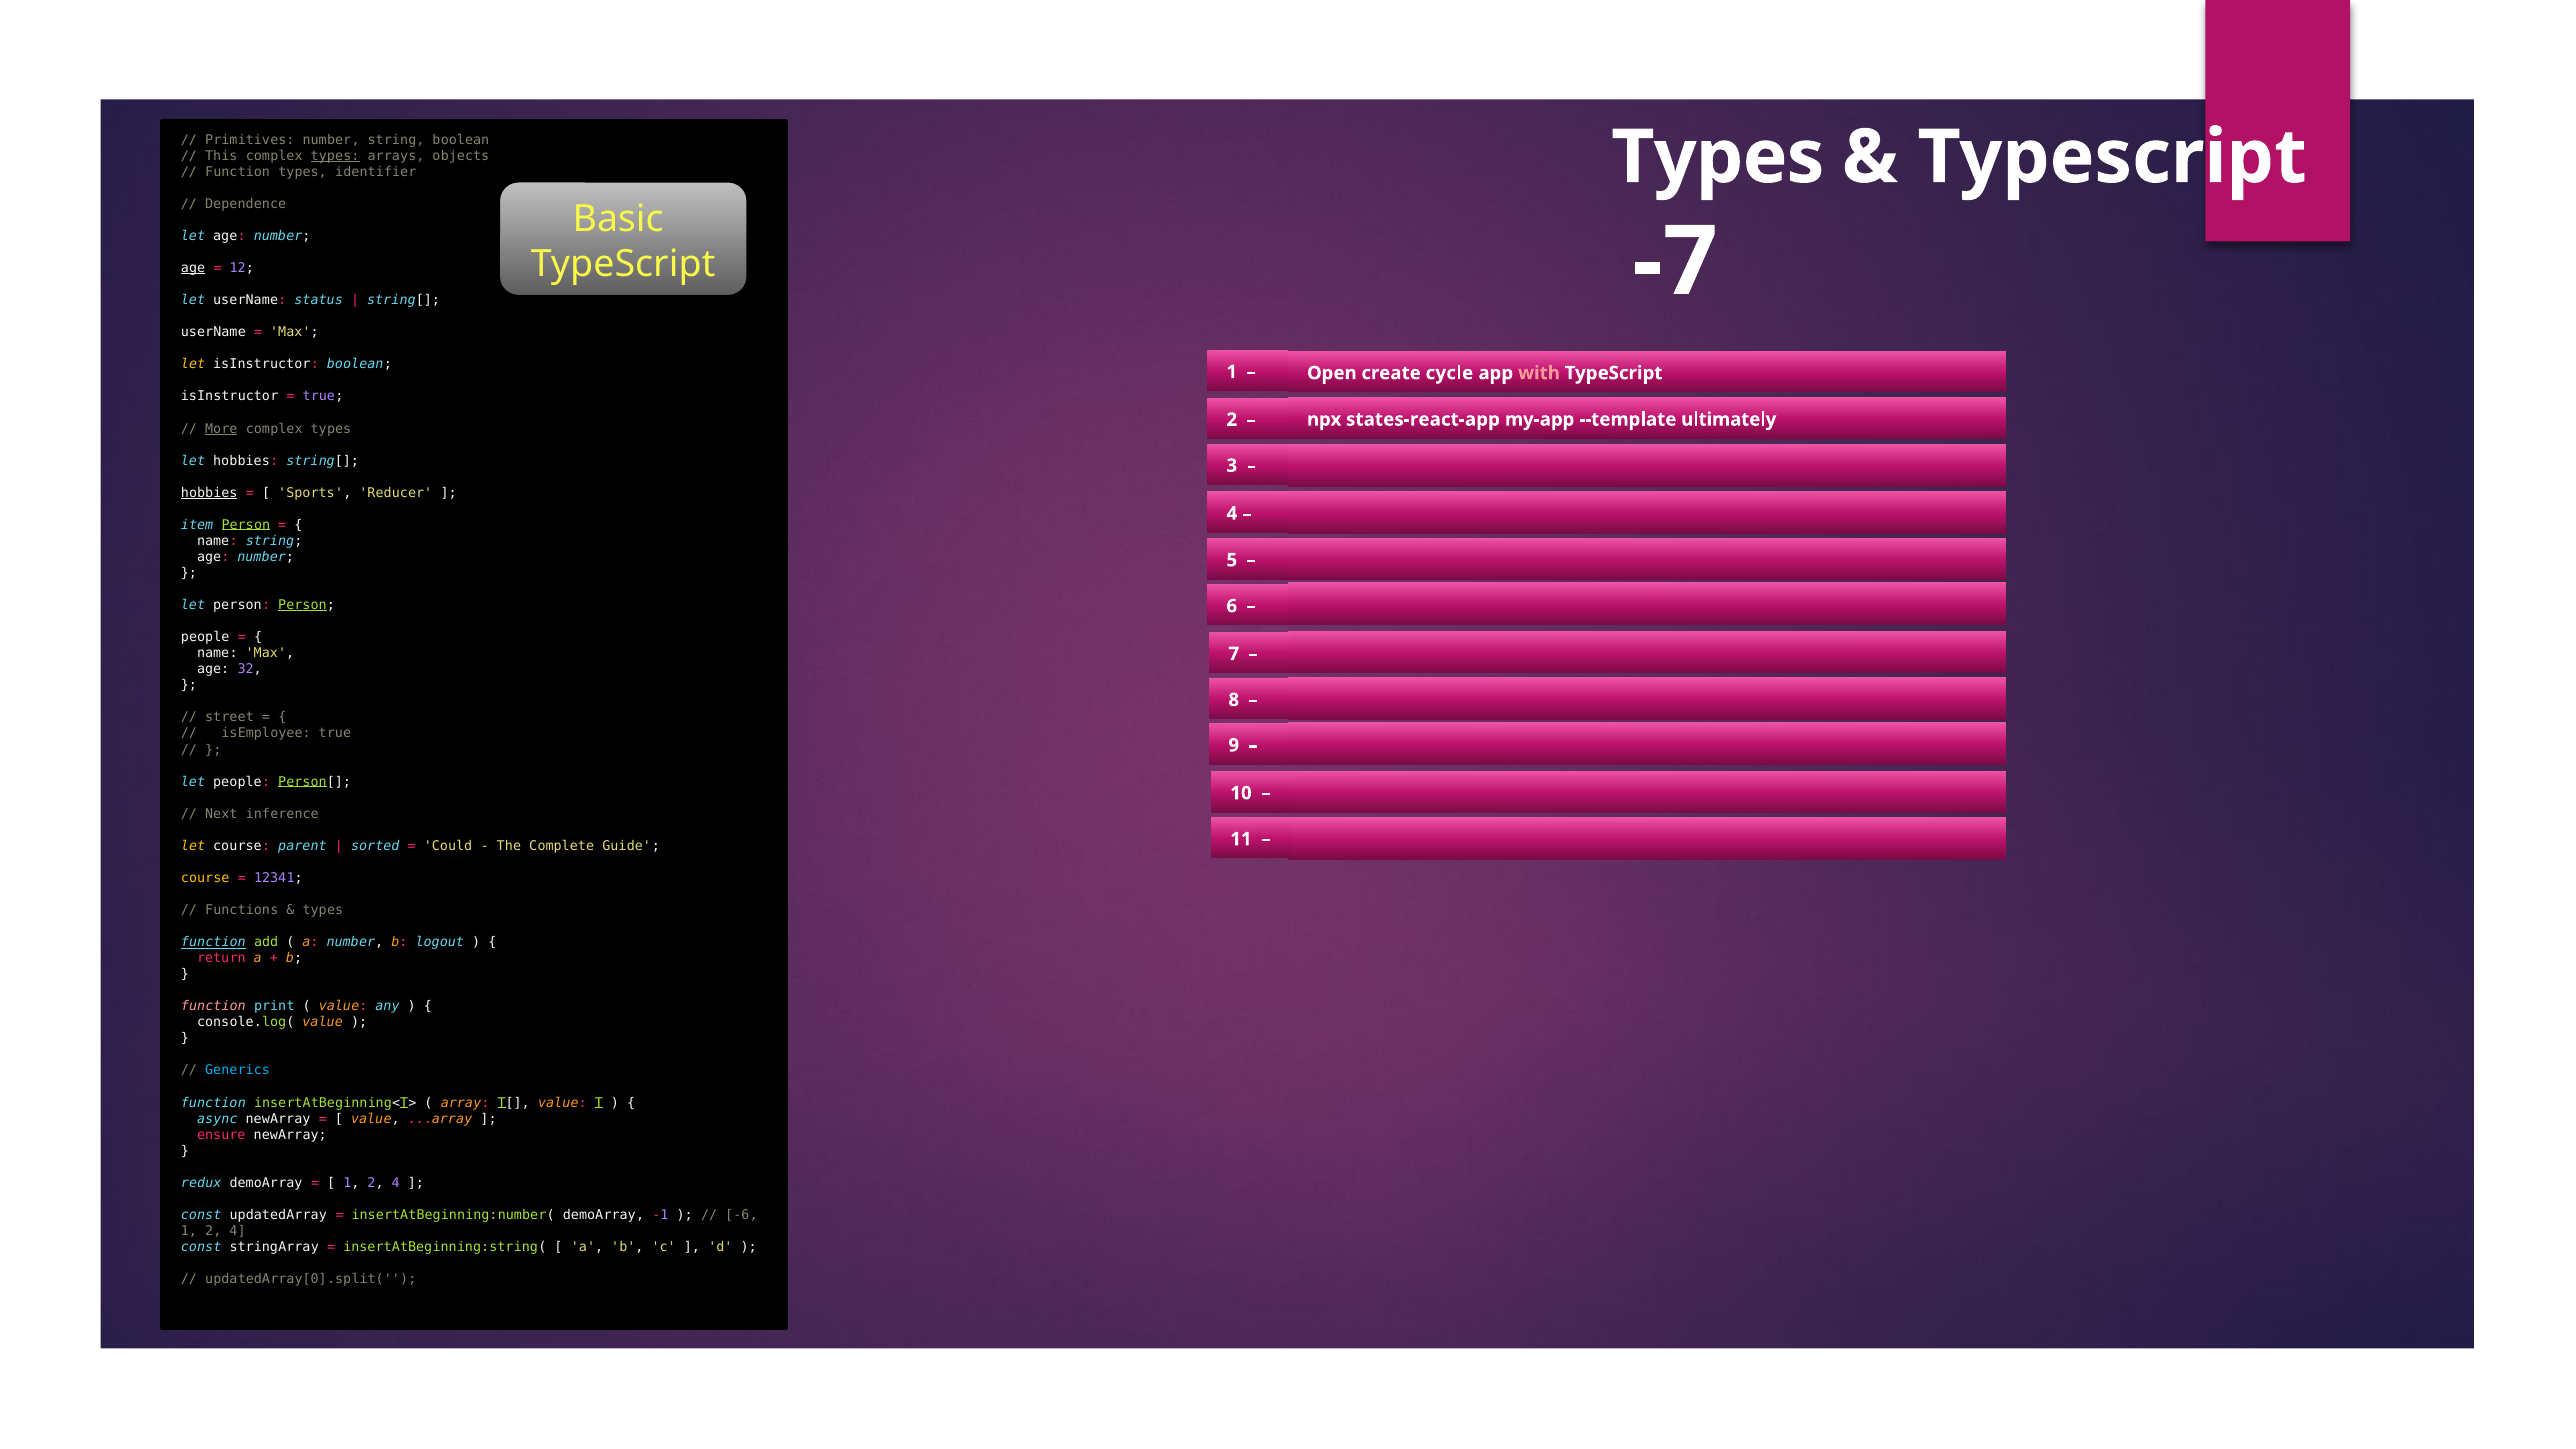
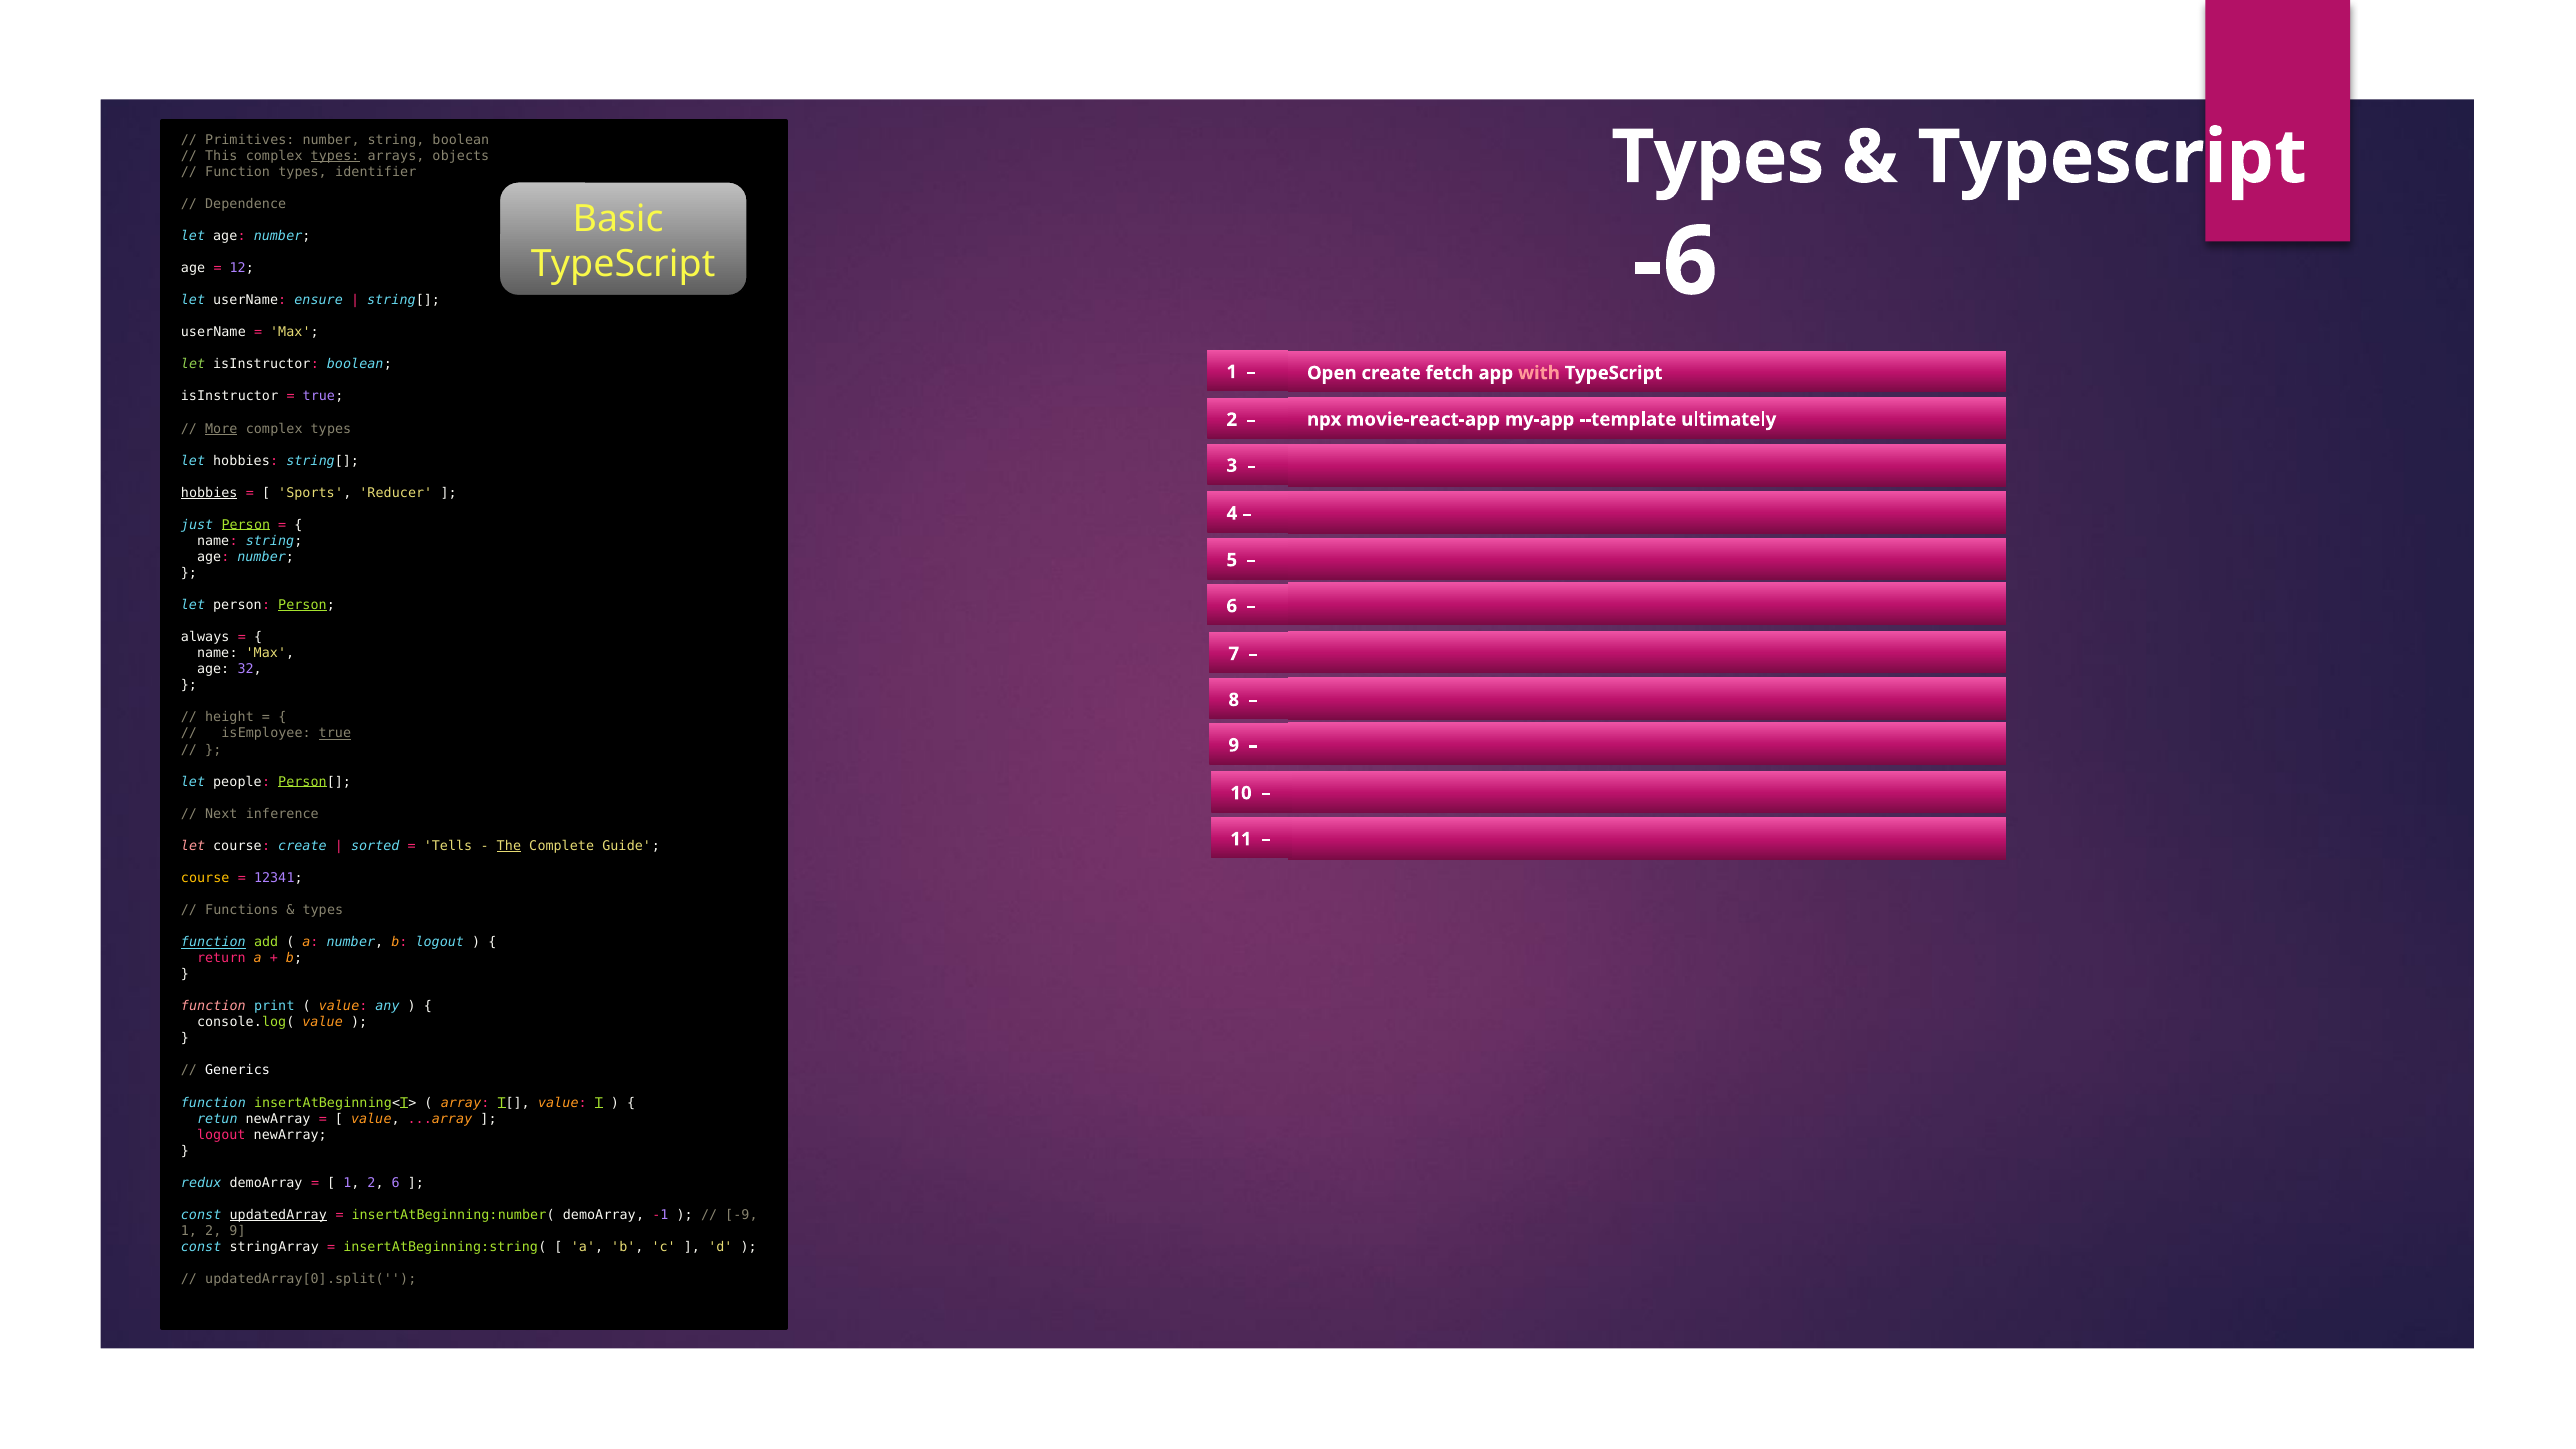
-7: -7 -> -6 (1675, 262)
age underline: present -> none (193, 268)
status: status -> ensure (319, 300)
let colour: yellow -> light green (193, 364)
cycle: cycle -> fetch (1449, 373)
states-react-app: states-react-app -> movie-react-app (1423, 419)
item: item -> just (197, 525)
people: people -> always (205, 637)
street: street -> height (229, 717)
true underline: none -> present (335, 734)
let colour: yellow -> pink (193, 846)
course parent: parent -> create (302, 846)
Could: Could -> Tells (448, 846)
The underline: none -> present (509, 846)
Generics colour: light blue -> white (238, 1071)
async: async -> retun (217, 1119)
ensure: ensure -> logout (221, 1135)
4: 4 -> 6 (396, 1183)
updatedArray underline: none -> present (278, 1215)
-6: -6 -> -9 (741, 1215)
4: 4 -> 9 (238, 1231)
